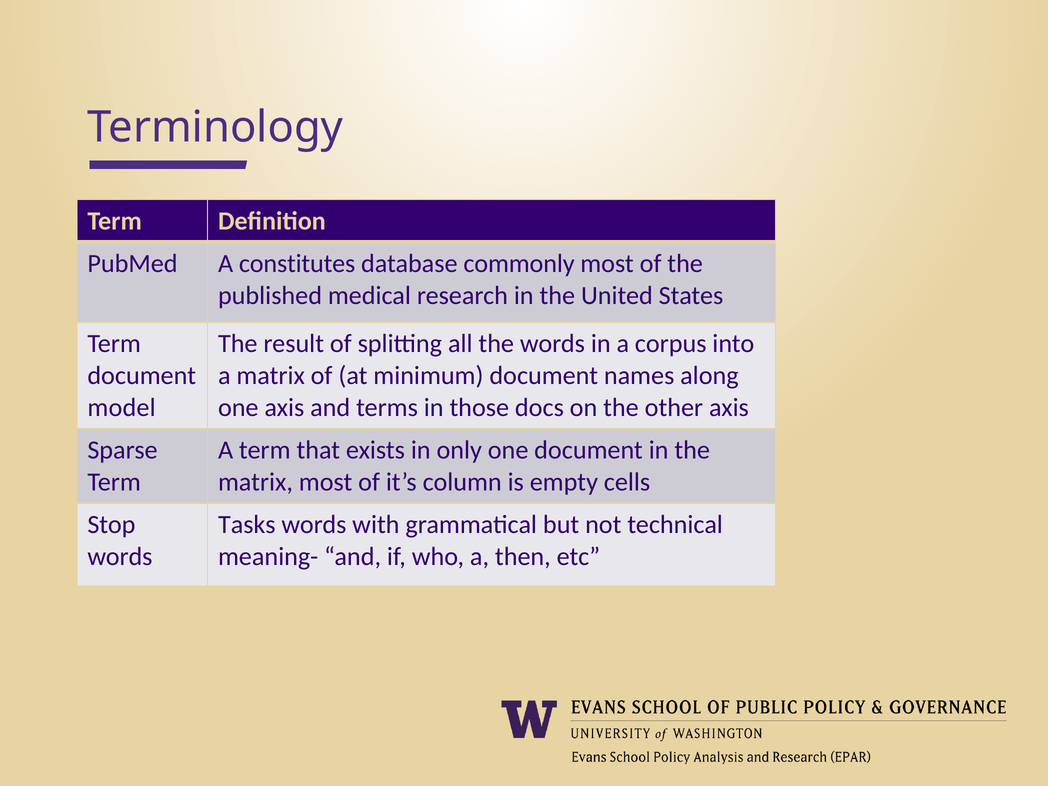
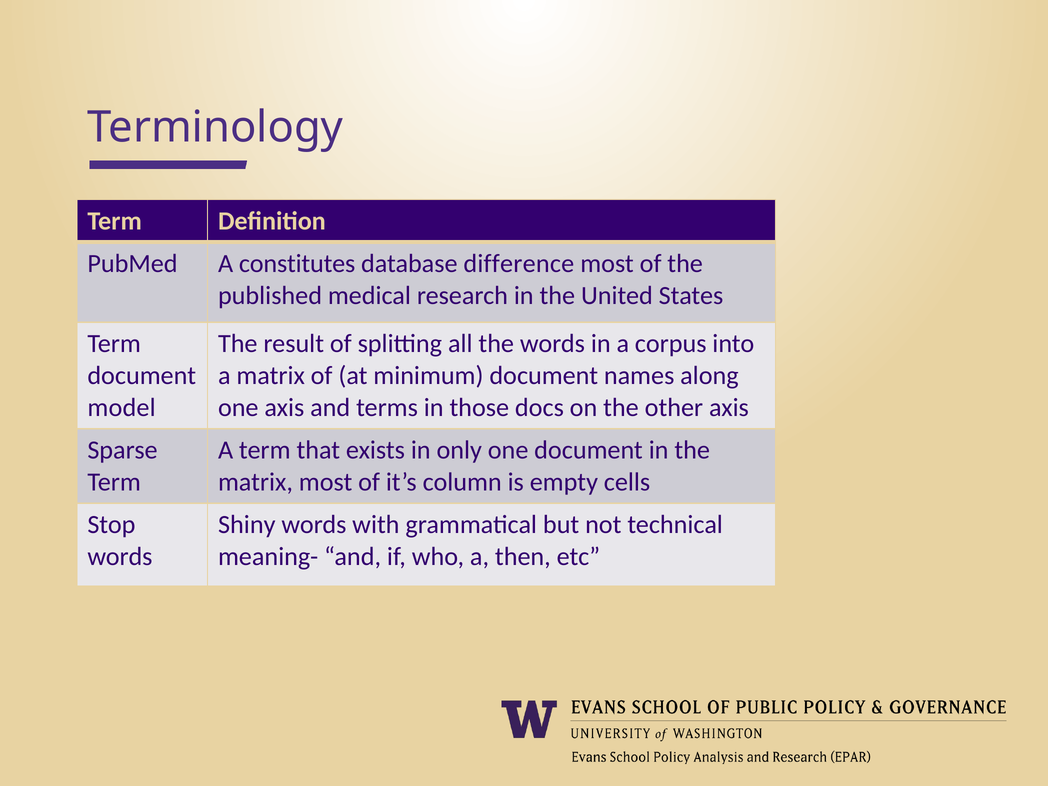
commonly: commonly -> difference (519, 264)
Tasks: Tasks -> Shiny (247, 525)
